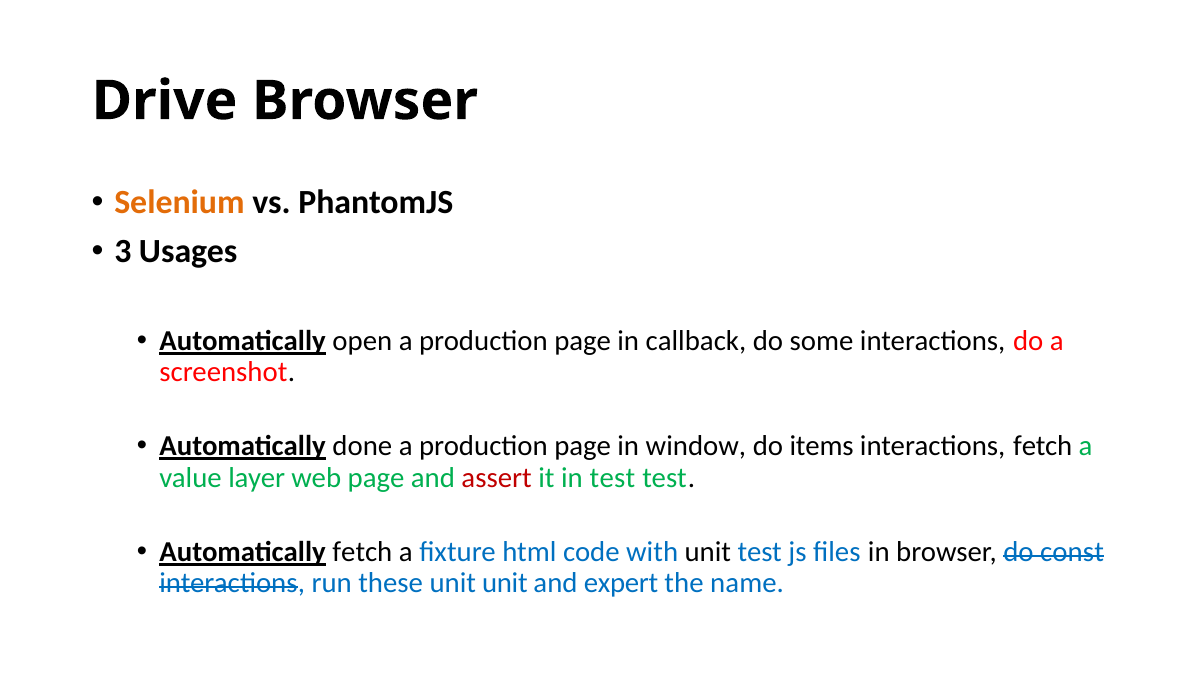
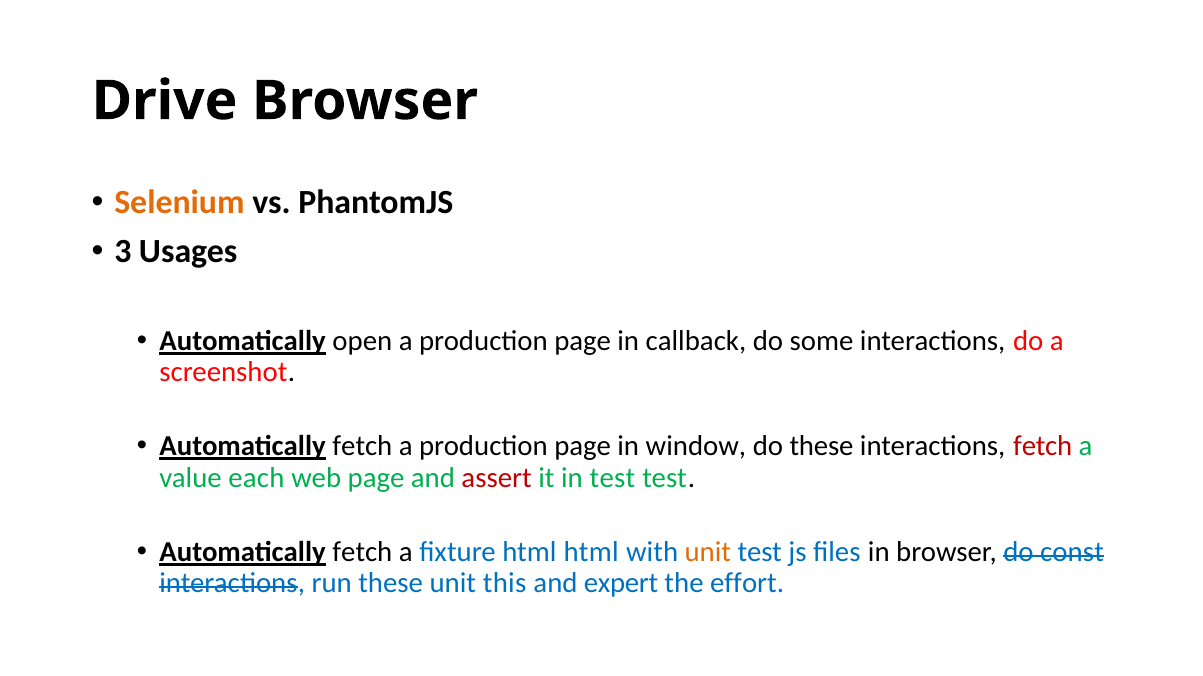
done: done -> fetch (362, 447)
do items: items -> these (822, 447)
fetch colour: black -> red (1043, 447)
layer: layer -> each (256, 478)
html code: code -> html (591, 553)
unit colour: black -> orange (708, 553)
unit unit: unit -> this (505, 584)
name: name -> effort (747, 584)
